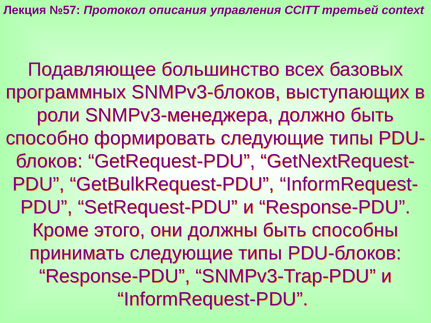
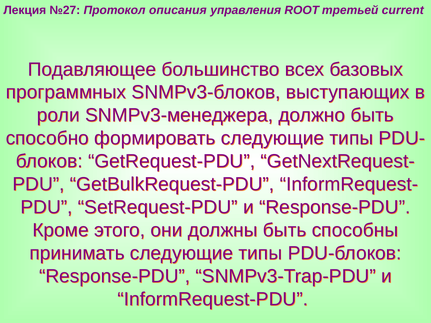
№57: №57 -> №27 (65, 10)
ССITT: ССITT -> ROOT (302, 10)
context: context -> current (403, 10)
